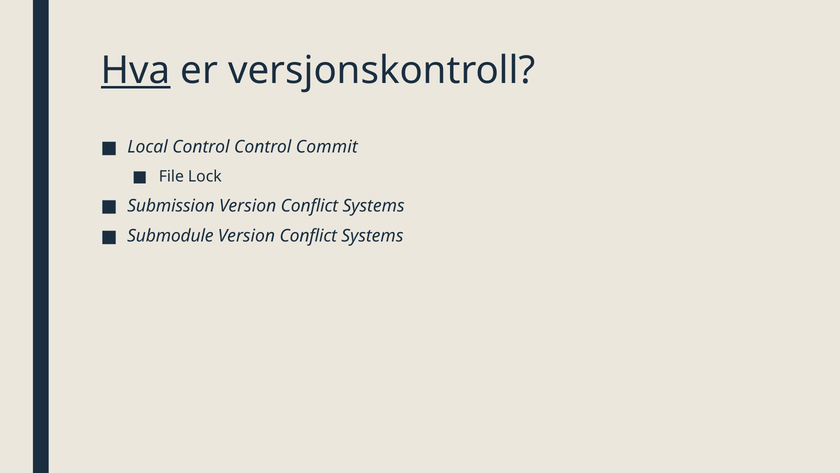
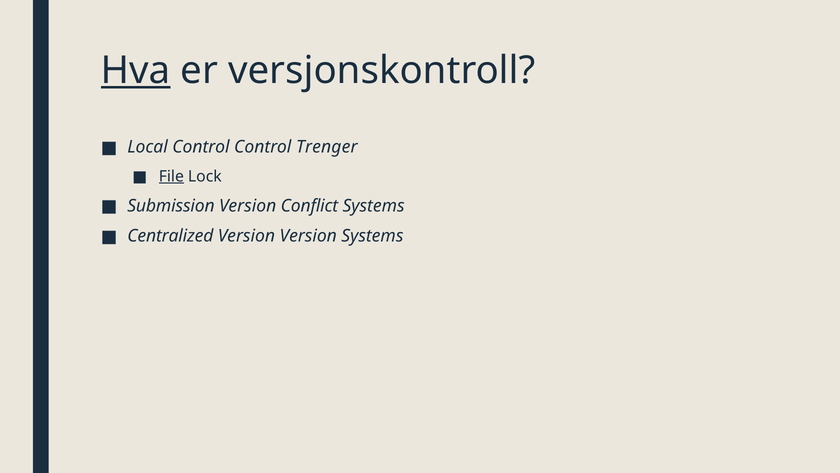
Commit: Commit -> Trenger (327, 147)
File underline: none -> present (171, 176)
Submodule: Submodule -> Centralized (170, 236)
Conflict: Conflict -> Version (308, 236)
